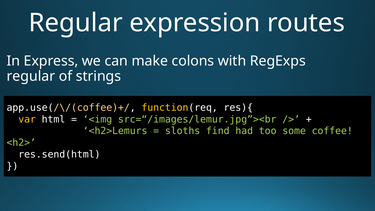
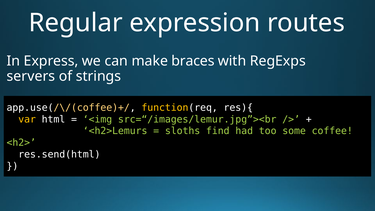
colons: colons -> braces (193, 61)
regular: regular -> servers (31, 76)
